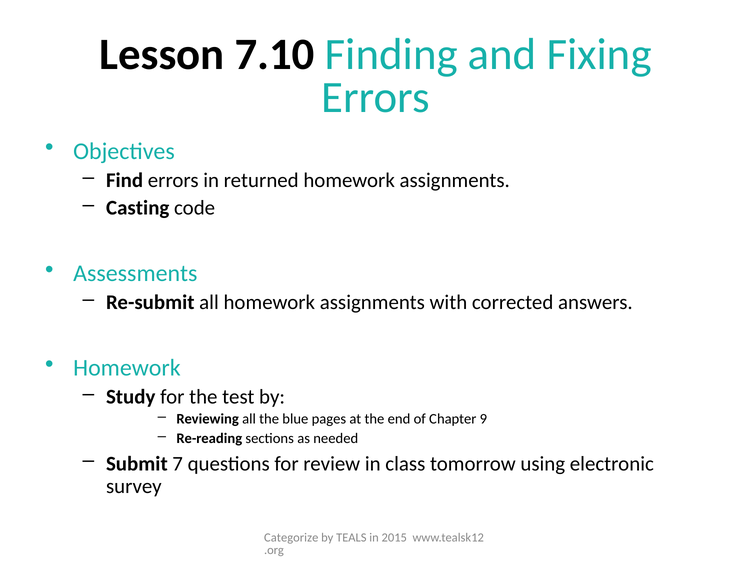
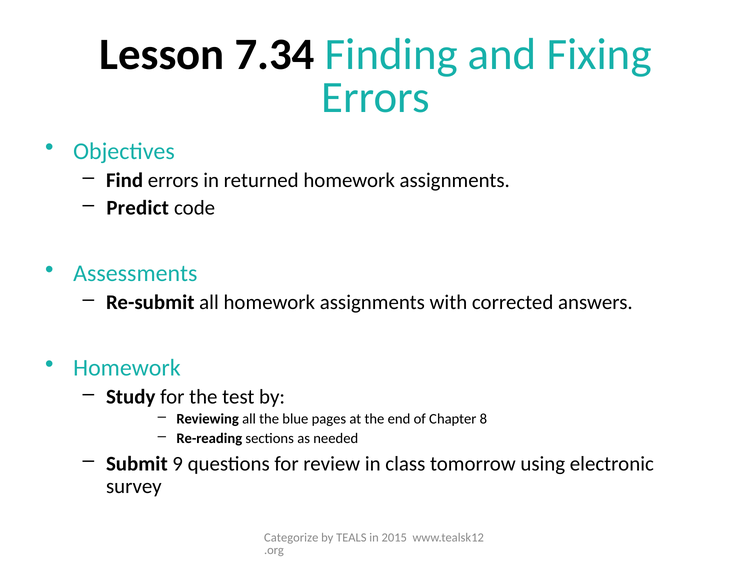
7.10: 7.10 -> 7.34 (275, 55)
Casting: Casting -> Predict (138, 208)
9: 9 -> 8 (483, 419)
7: 7 -> 9 (178, 464)
